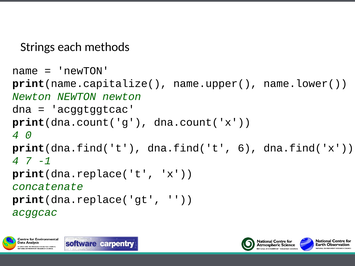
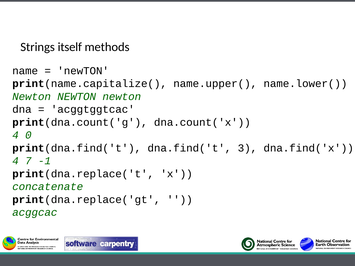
each: each -> itself (70, 47)
6: 6 -> 3 (247, 148)
